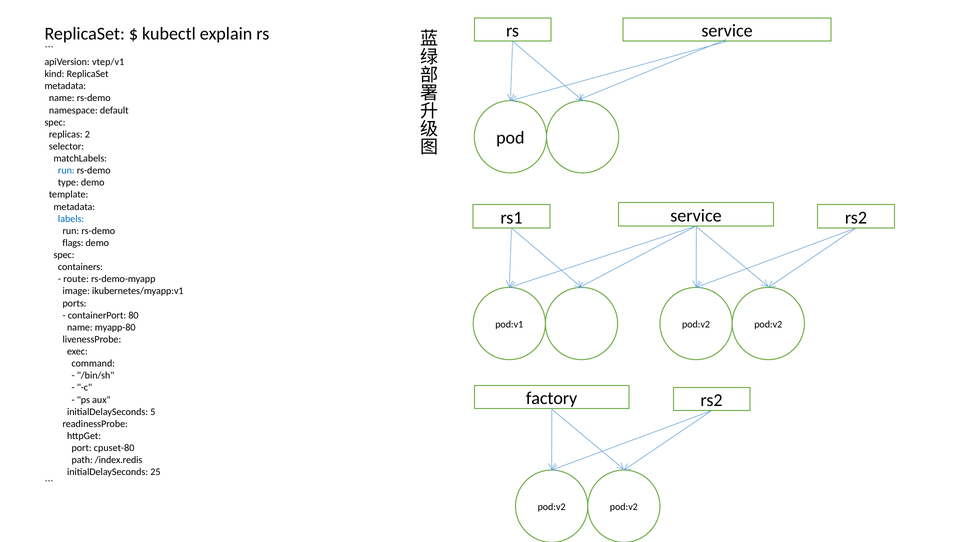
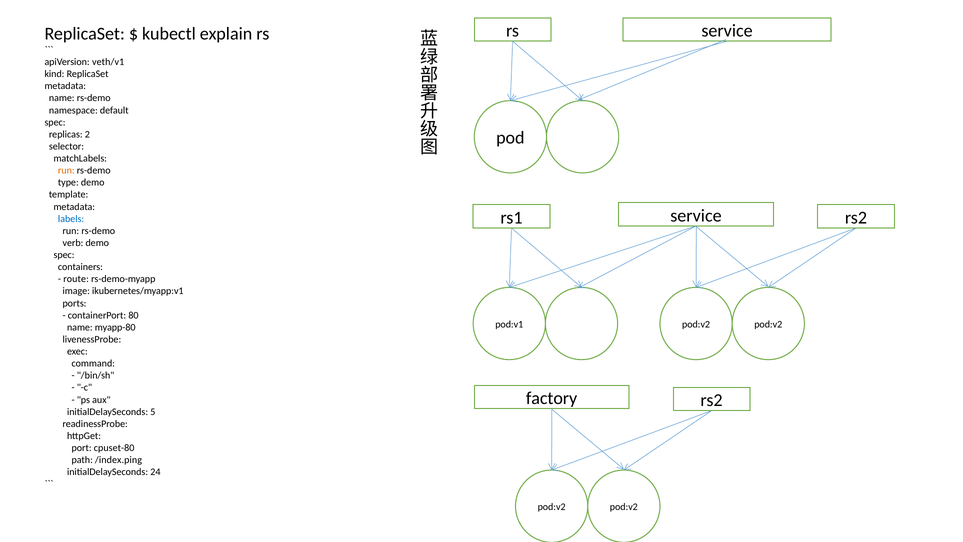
vtep/v1: vtep/v1 -> veth/v1 (108, 62)
run colour: blue -> orange (66, 170)
flags: flags -> verb (73, 243)
/index.redis: /index.redis -> /index.ping (118, 460)
25: 25 -> 24 (155, 472)
